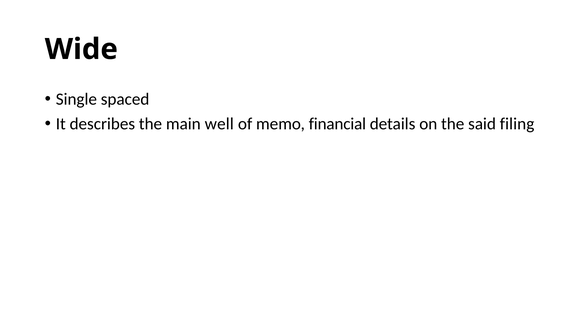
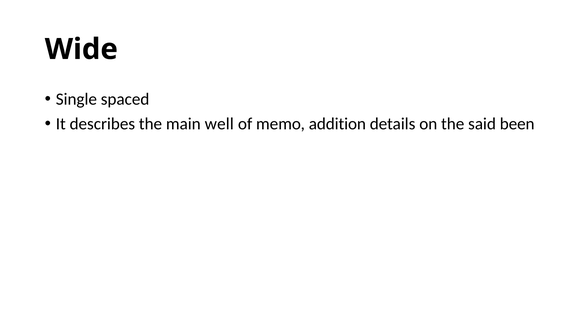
financial: financial -> addition (337, 124)
filing: filing -> been (517, 124)
